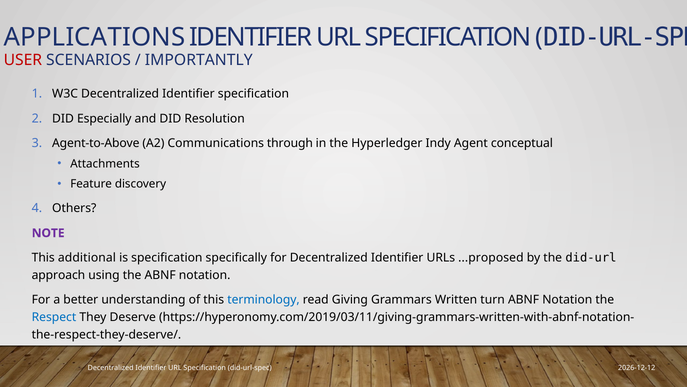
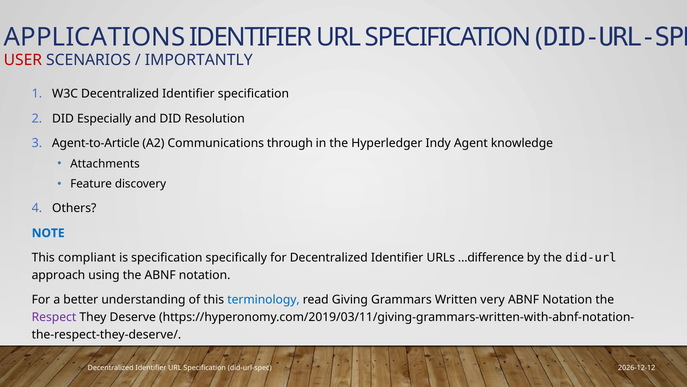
Agent-to-Above: Agent-to-Above -> Agent-to-Article (96, 143)
conceptual: conceptual -> knowledge (522, 143)
NOTE colour: purple -> blue (48, 233)
additional: additional -> compliant (87, 257)
...proposed: ...proposed -> ...difference (491, 257)
turn: turn -> very (493, 299)
Respect colour: blue -> purple (54, 317)
